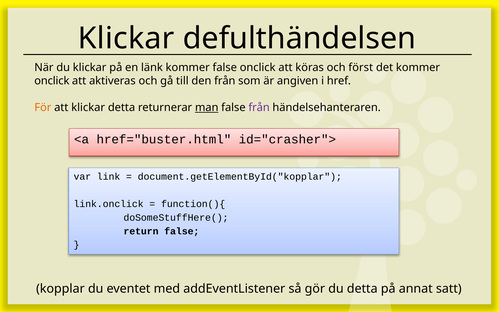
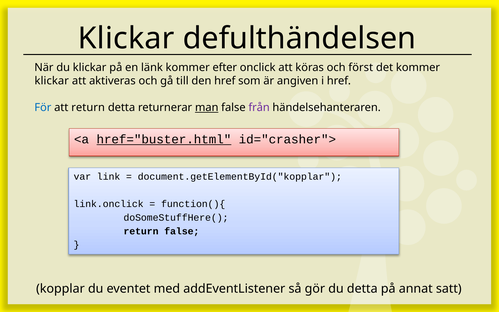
kommer false: false -> efter (225, 68)
onclick: onclick -> klickar (52, 81)
den från: från -> href (225, 81)
För colour: orange -> blue (43, 107)
att klickar: klickar -> return (88, 107)
href="buster.html underline: none -> present (164, 139)
